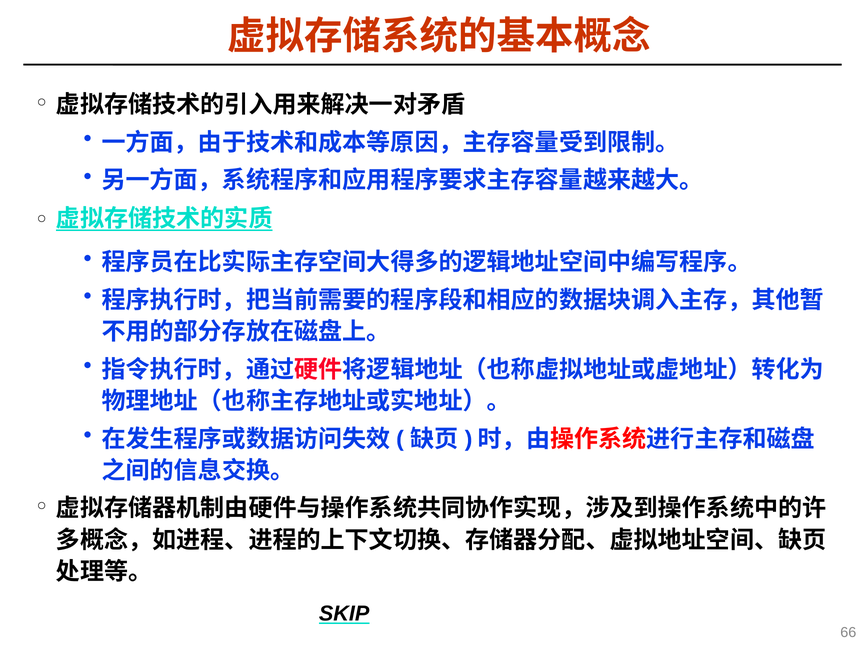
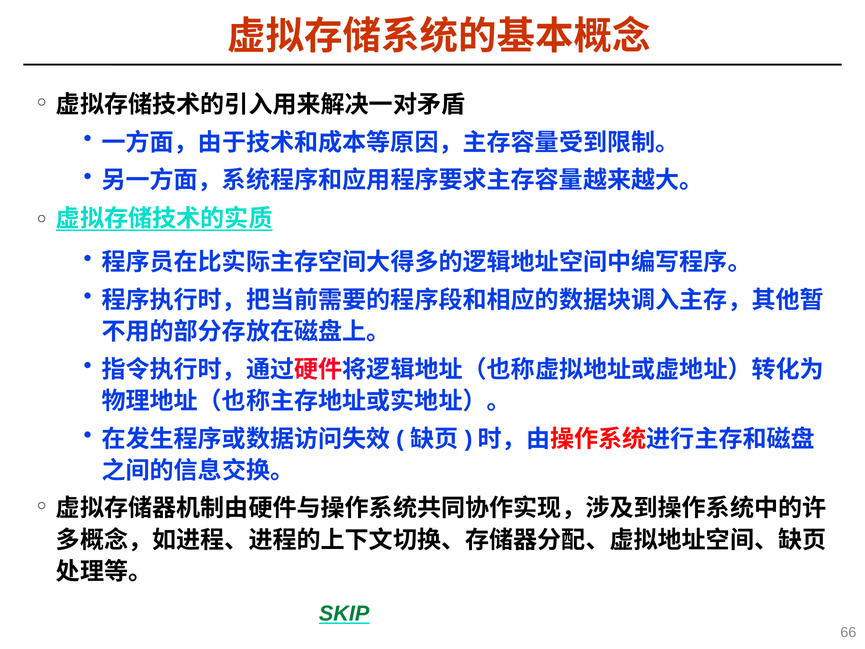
SKIP colour: black -> green (344, 614)
